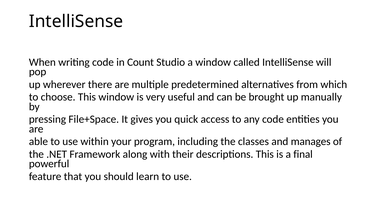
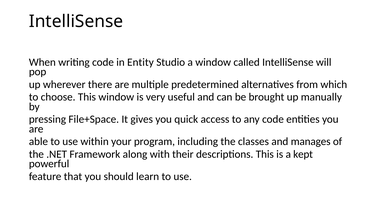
Count: Count -> Entity (140, 62)
final: final -> kept (303, 154)
